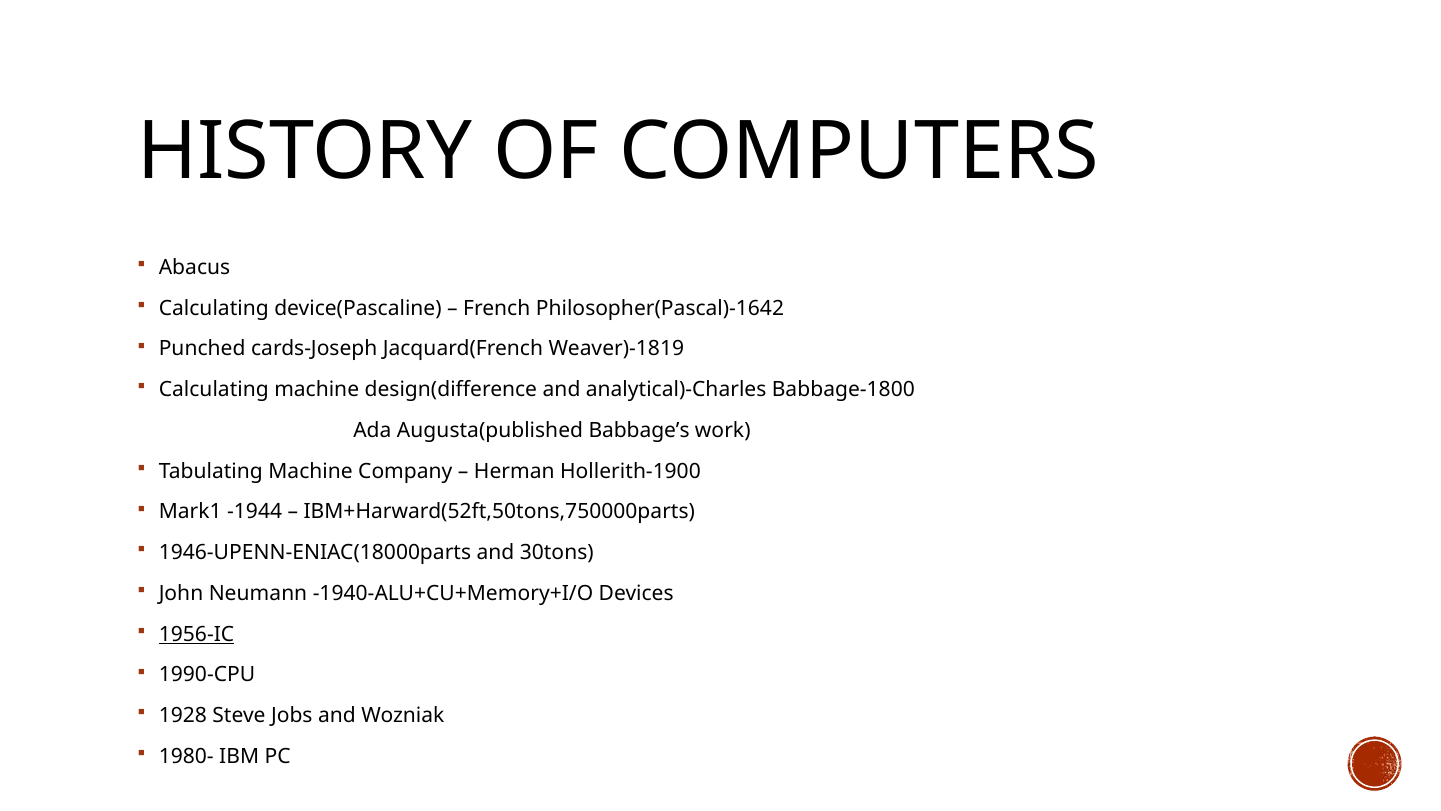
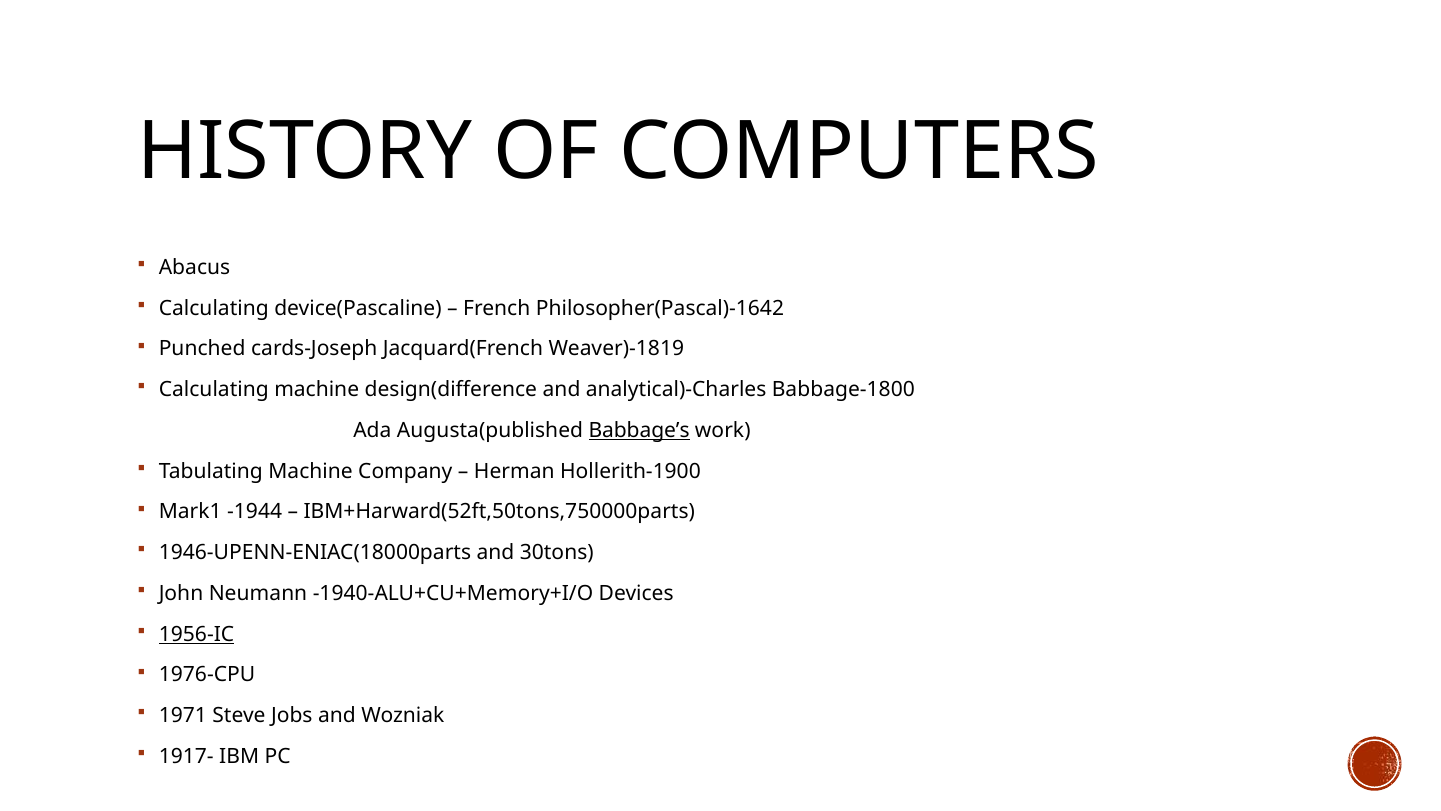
Babbage’s underline: none -> present (639, 430)
1990-CPU: 1990-CPU -> 1976-CPU (207, 675)
1928: 1928 -> 1971 (183, 715)
1980-: 1980- -> 1917- (186, 756)
